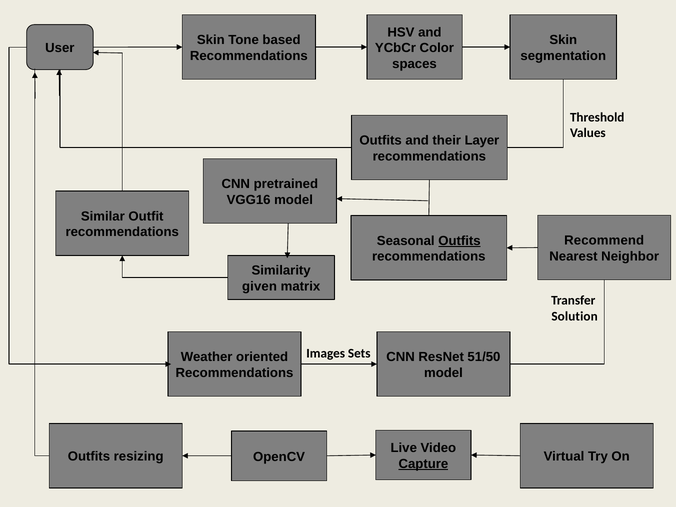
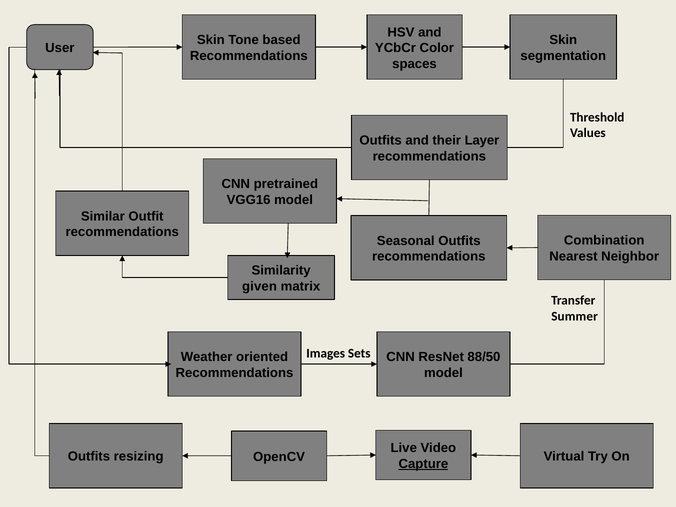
Recommend: Recommend -> Combination (604, 241)
Outfits underline: present -> none (459, 241)
Solution: Solution -> Summer (575, 316)
51/50: 51/50 -> 88/50 (484, 357)
